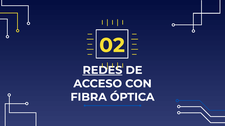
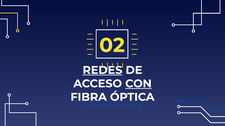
CON underline: none -> present (138, 84)
